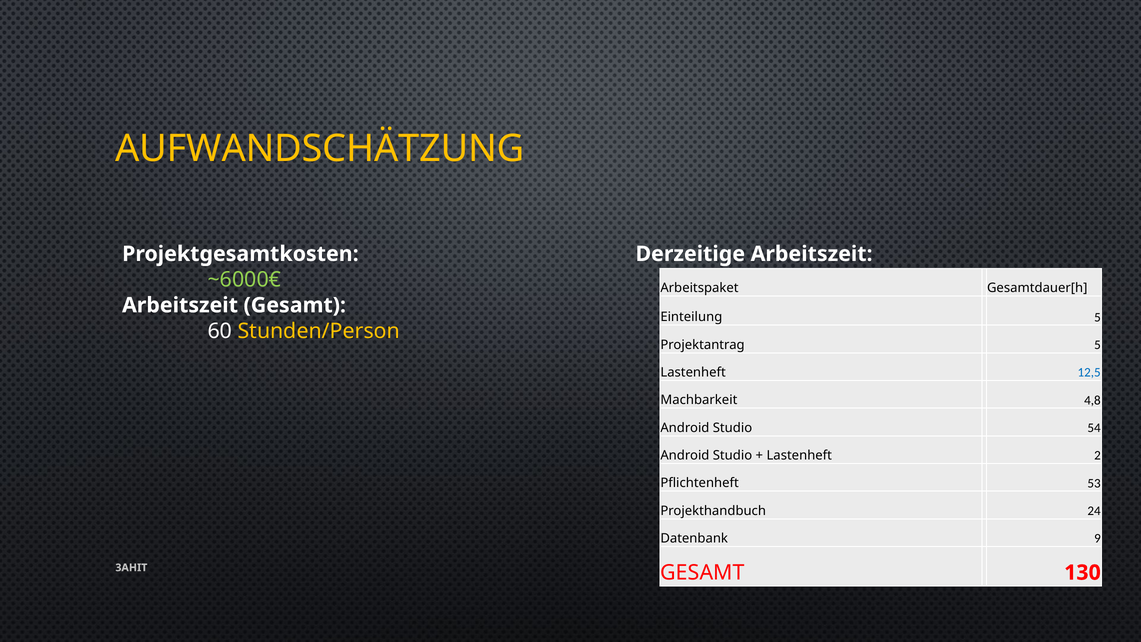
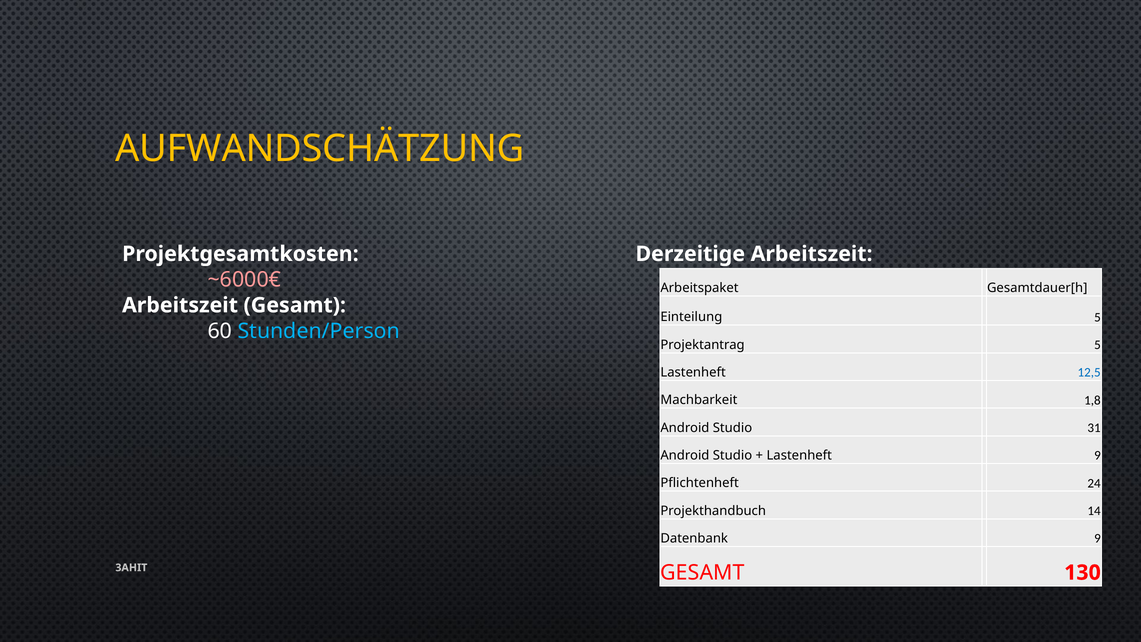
~6000€ colour: light green -> pink (244, 280)
Stunden/Person colour: yellow -> light blue (319, 331)
4,8: 4,8 -> 1,8 (1092, 400)
54: 54 -> 31 (1094, 428)
2: 2 -> 9 (1097, 456)
53: 53 -> 24 (1094, 483)
24: 24 -> 14 (1094, 511)
